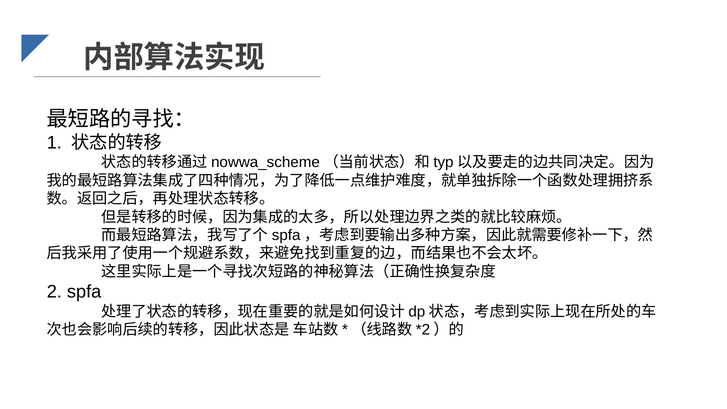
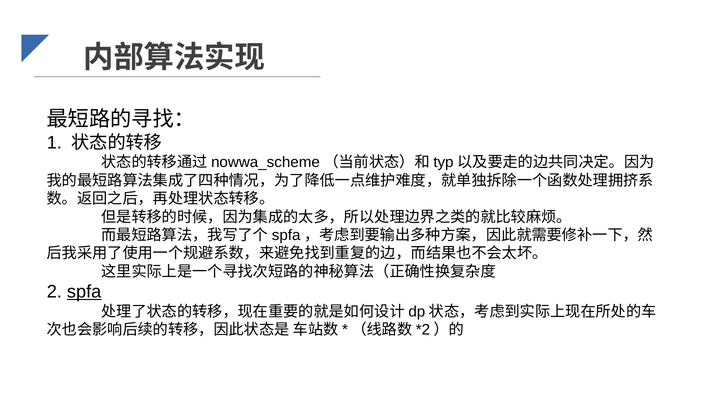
spfa underline: none -> present (84, 292)
